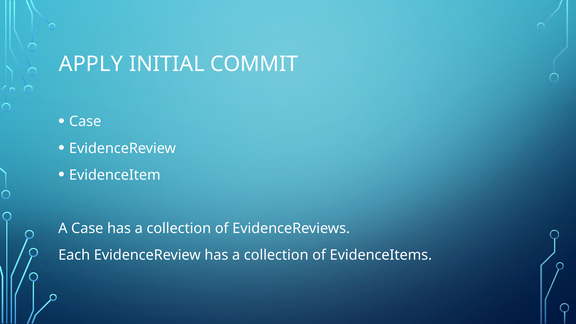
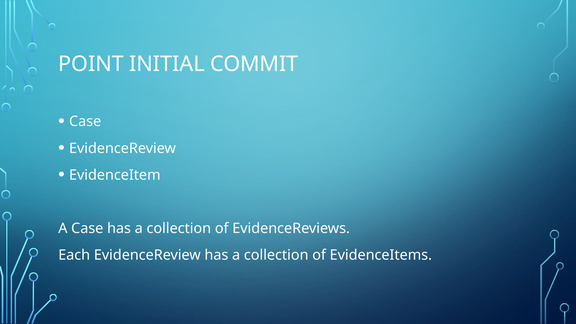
APPLY: APPLY -> POINT (91, 64)
